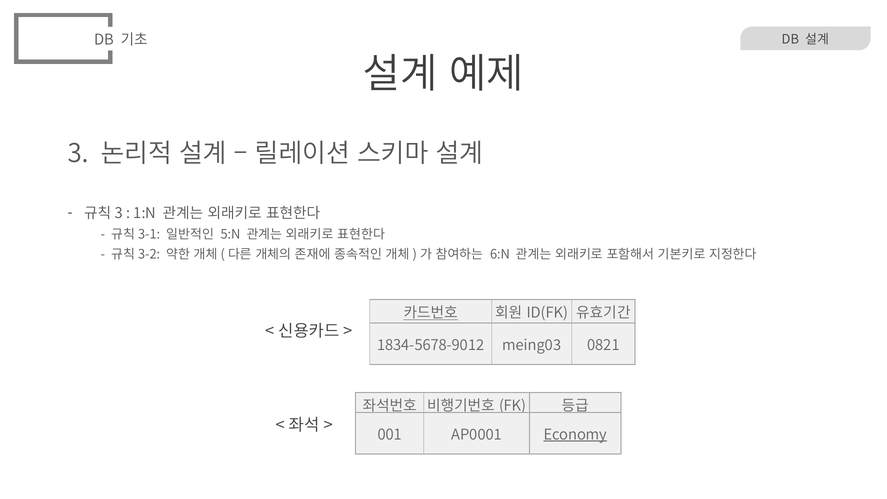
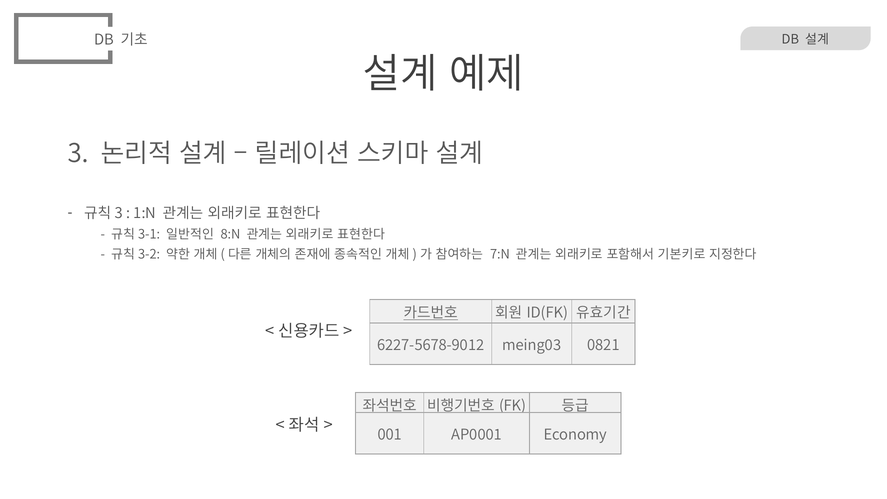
5:N: 5:N -> 8:N (231, 234)
6:N: 6:N -> 7:N (500, 255)
1834-5678-9012: 1834-5678-9012 -> 6227-5678-9012 (431, 345)
Economy underline: present -> none (575, 435)
